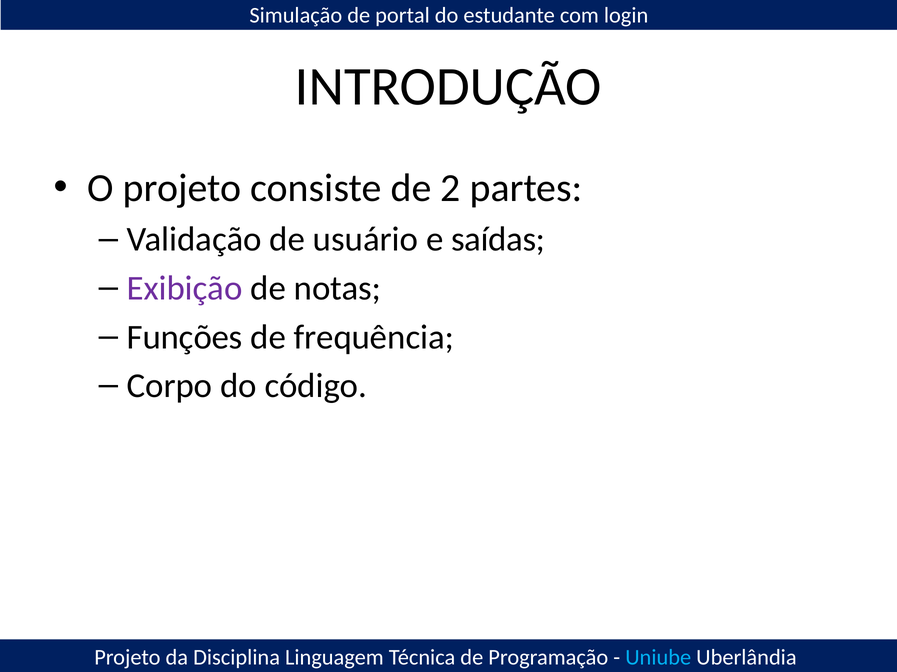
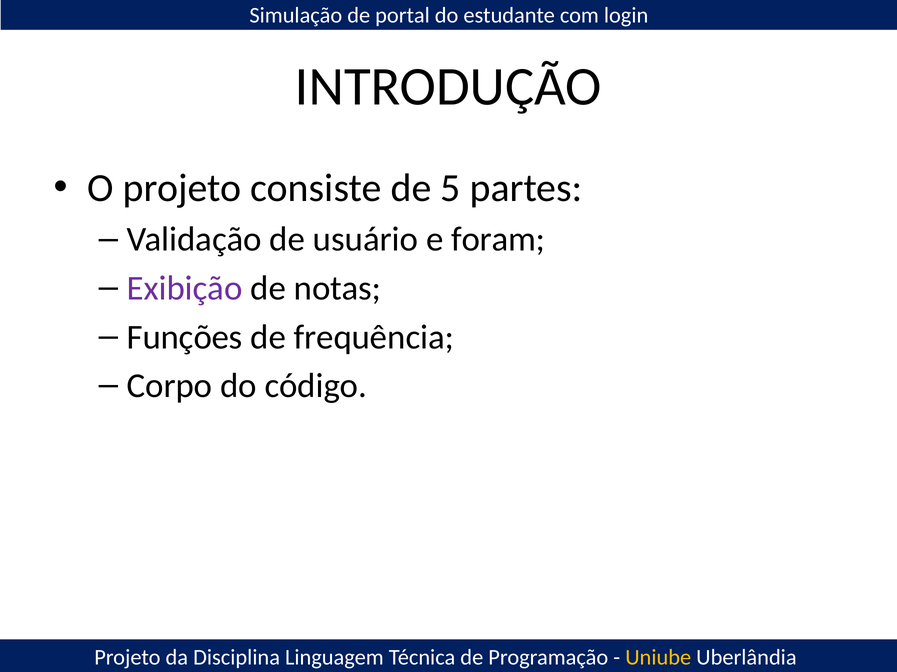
2: 2 -> 5 (450, 188)
saídas: saídas -> foram (498, 240)
Uniube colour: light blue -> yellow (658, 658)
